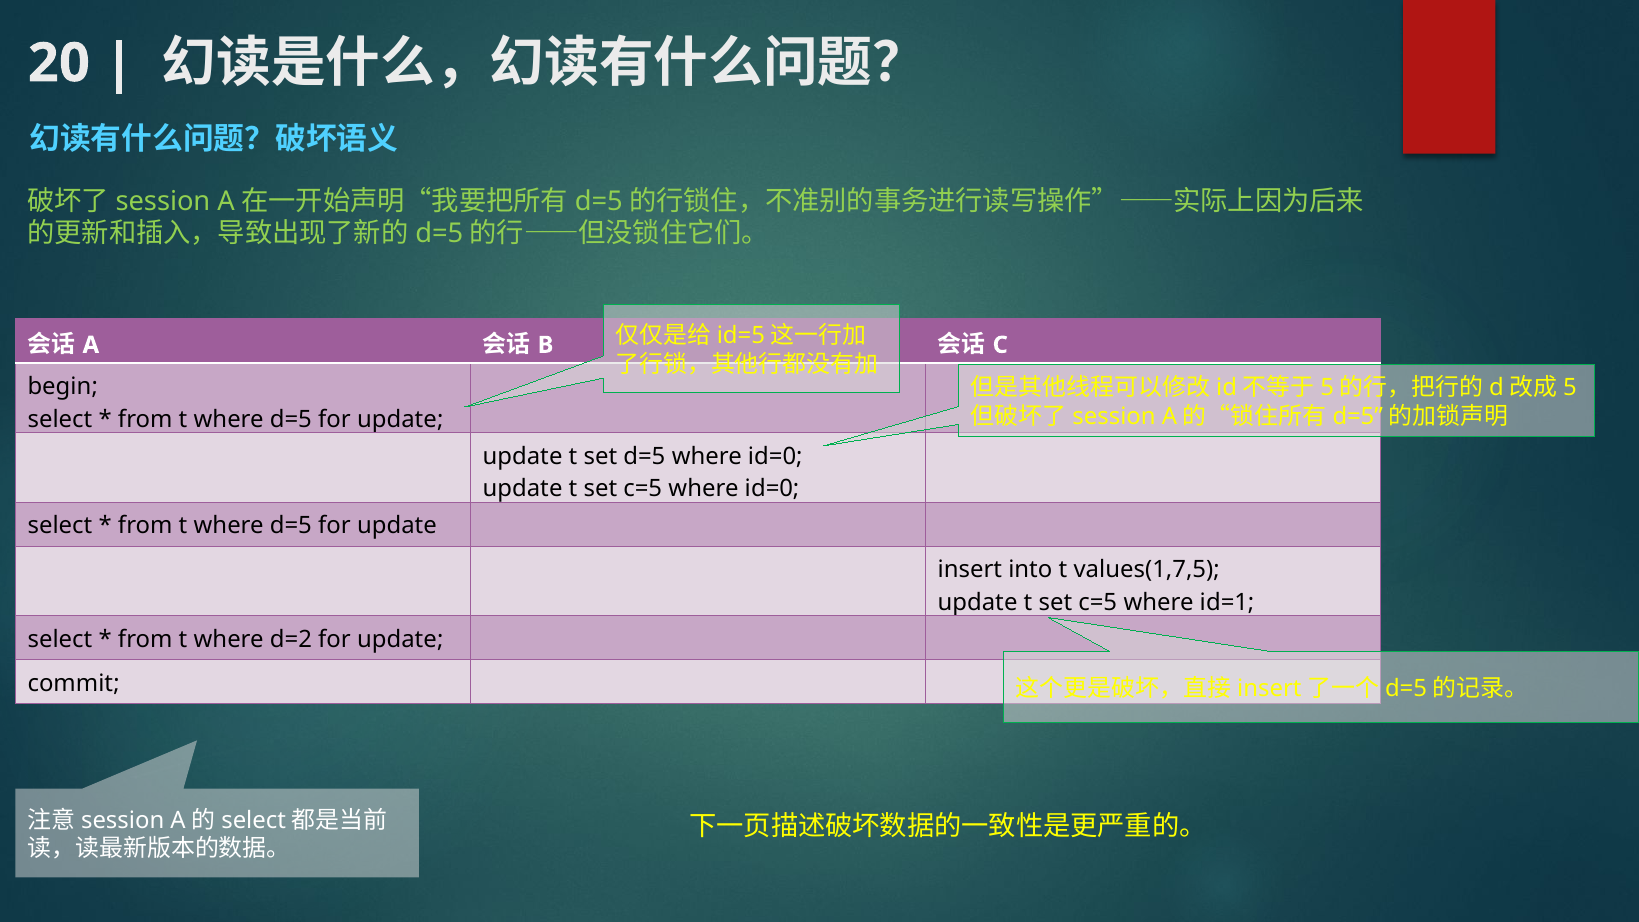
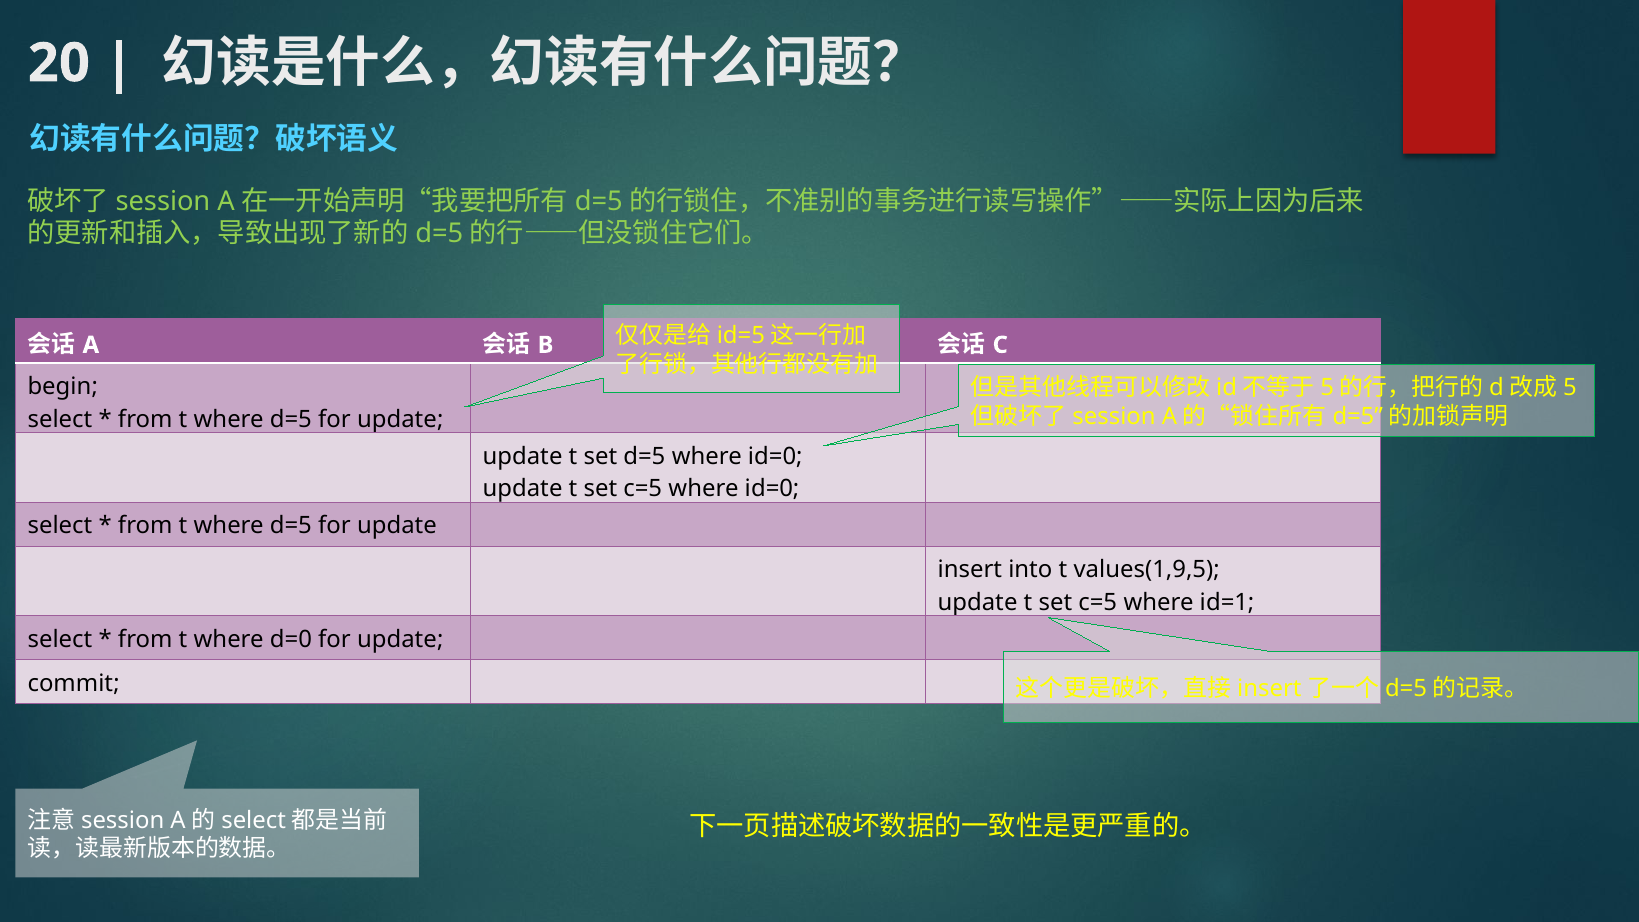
values(1,7,5: values(1,7,5 -> values(1,9,5 (1147, 570)
d=2: d=2 -> d=0 (291, 640)
